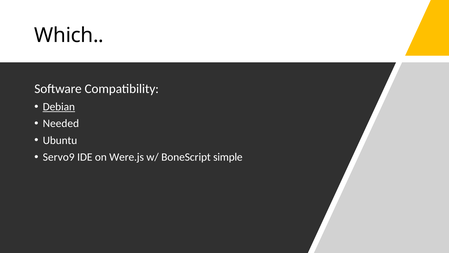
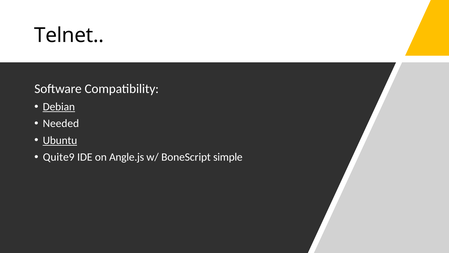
Which: Which -> Telnet (69, 35)
Ubuntu underline: none -> present (60, 140)
Servo9: Servo9 -> Quite9 (59, 157)
Were.js: Were.js -> Angle.js (127, 157)
